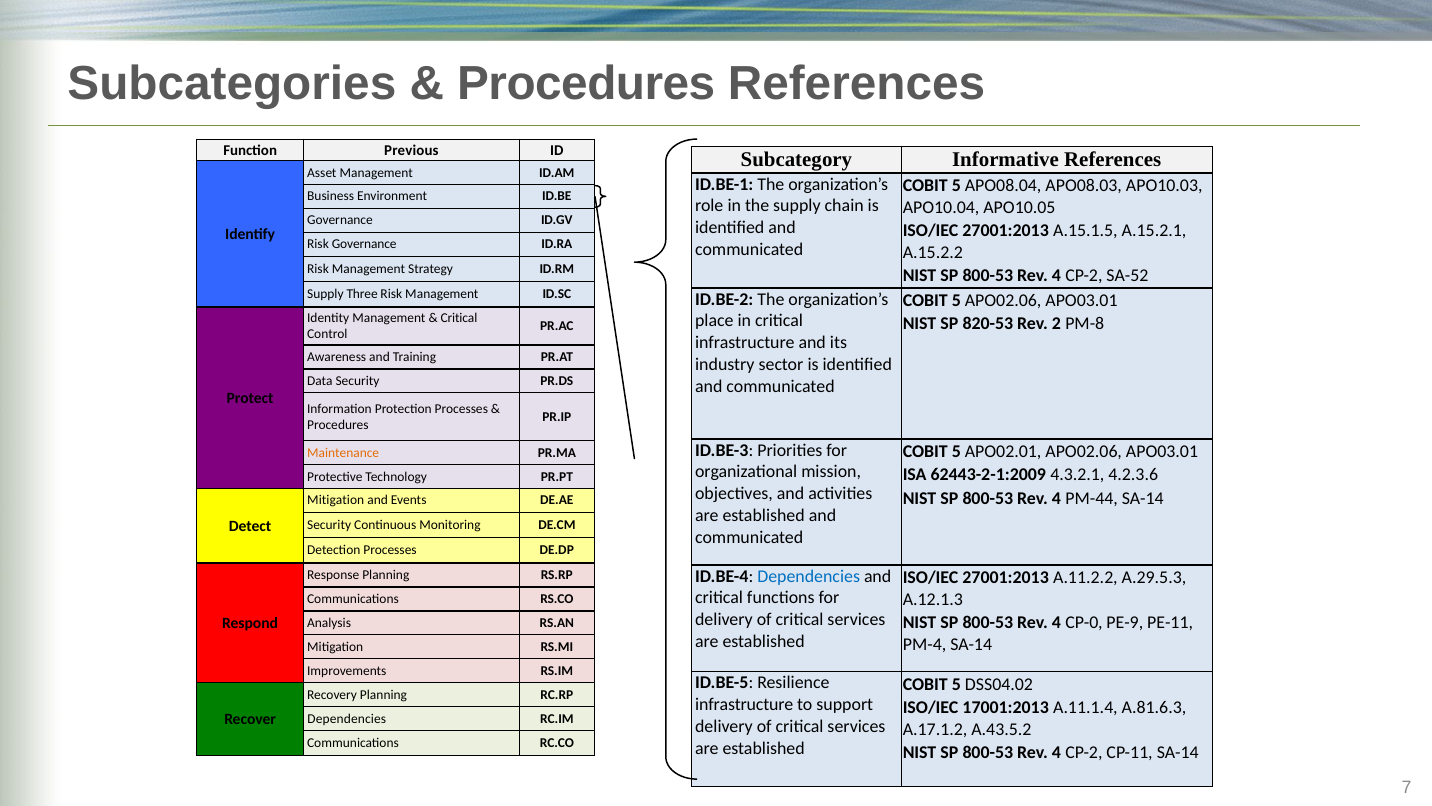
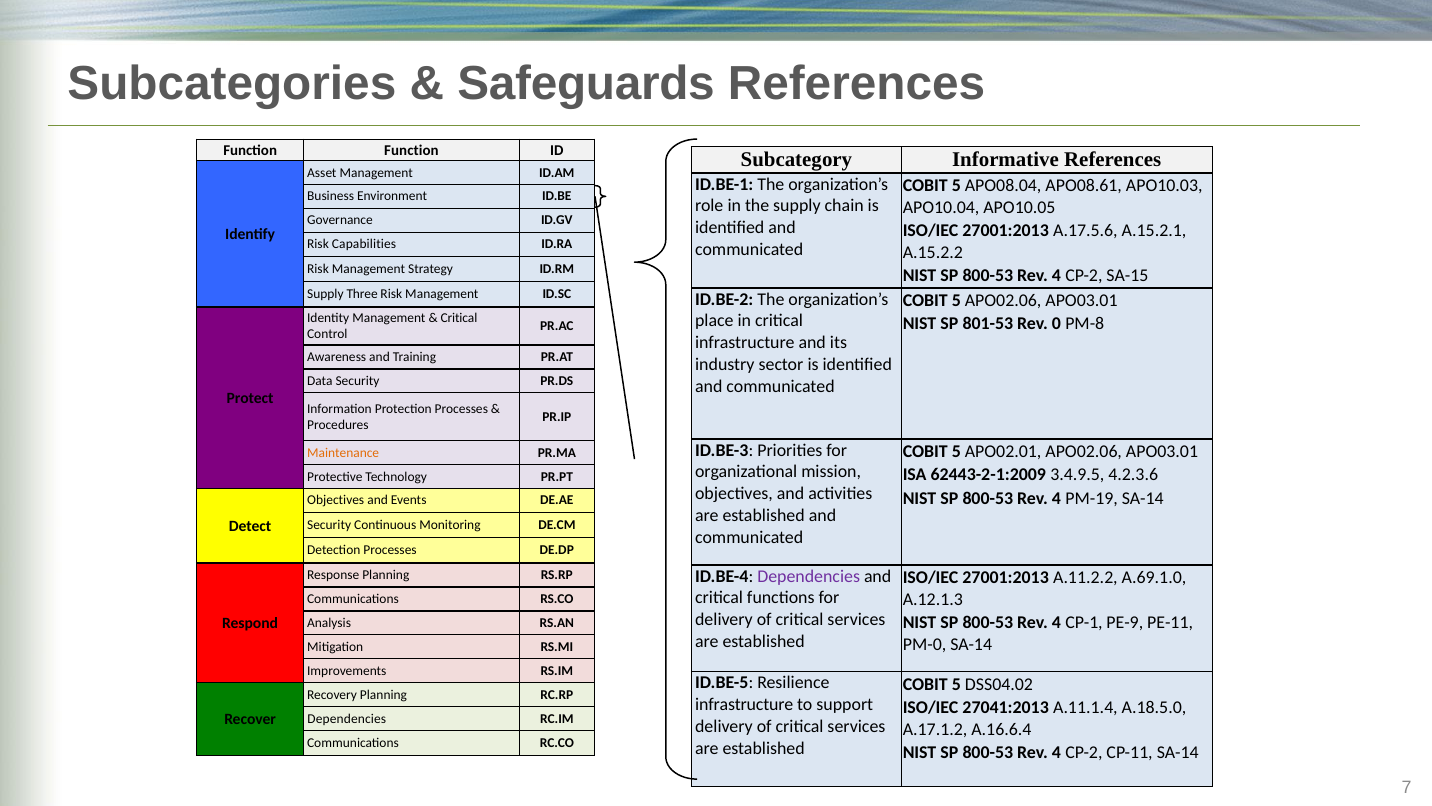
Procedures: Procedures -> Safeguards (586, 84)
Function Previous: Previous -> Function (411, 150)
APO08.03: APO08.03 -> APO08.61 (1084, 186)
A.15.1.5: A.15.1.5 -> A.17.5.6 (1085, 231)
Risk Governance: Governance -> Capabilities (364, 244)
SA-52: SA-52 -> SA-15 (1127, 276)
820-53: 820-53 -> 801-53 (988, 324)
2: 2 -> 0 (1056, 324)
4.3.2.1: 4.3.2.1 -> 3.4.9.5 (1077, 475)
PM-44: PM-44 -> PM-19 (1092, 498)
Mitigation: Mitigation -> Objectives (336, 500)
Dependencies colour: blue -> purple (809, 576)
A.29.5.3: A.29.5.3 -> A.69.1.0 (1154, 577)
CP-0: CP-0 -> CP-1 (1084, 622)
PM-4: PM-4 -> PM-0 (925, 644)
17001:2013: 17001:2013 -> 27041:2013 (1006, 707)
A.81.6.3: A.81.6.3 -> A.18.5.0 (1154, 707)
A.43.5.2: A.43.5.2 -> A.16.6.4 (1001, 729)
